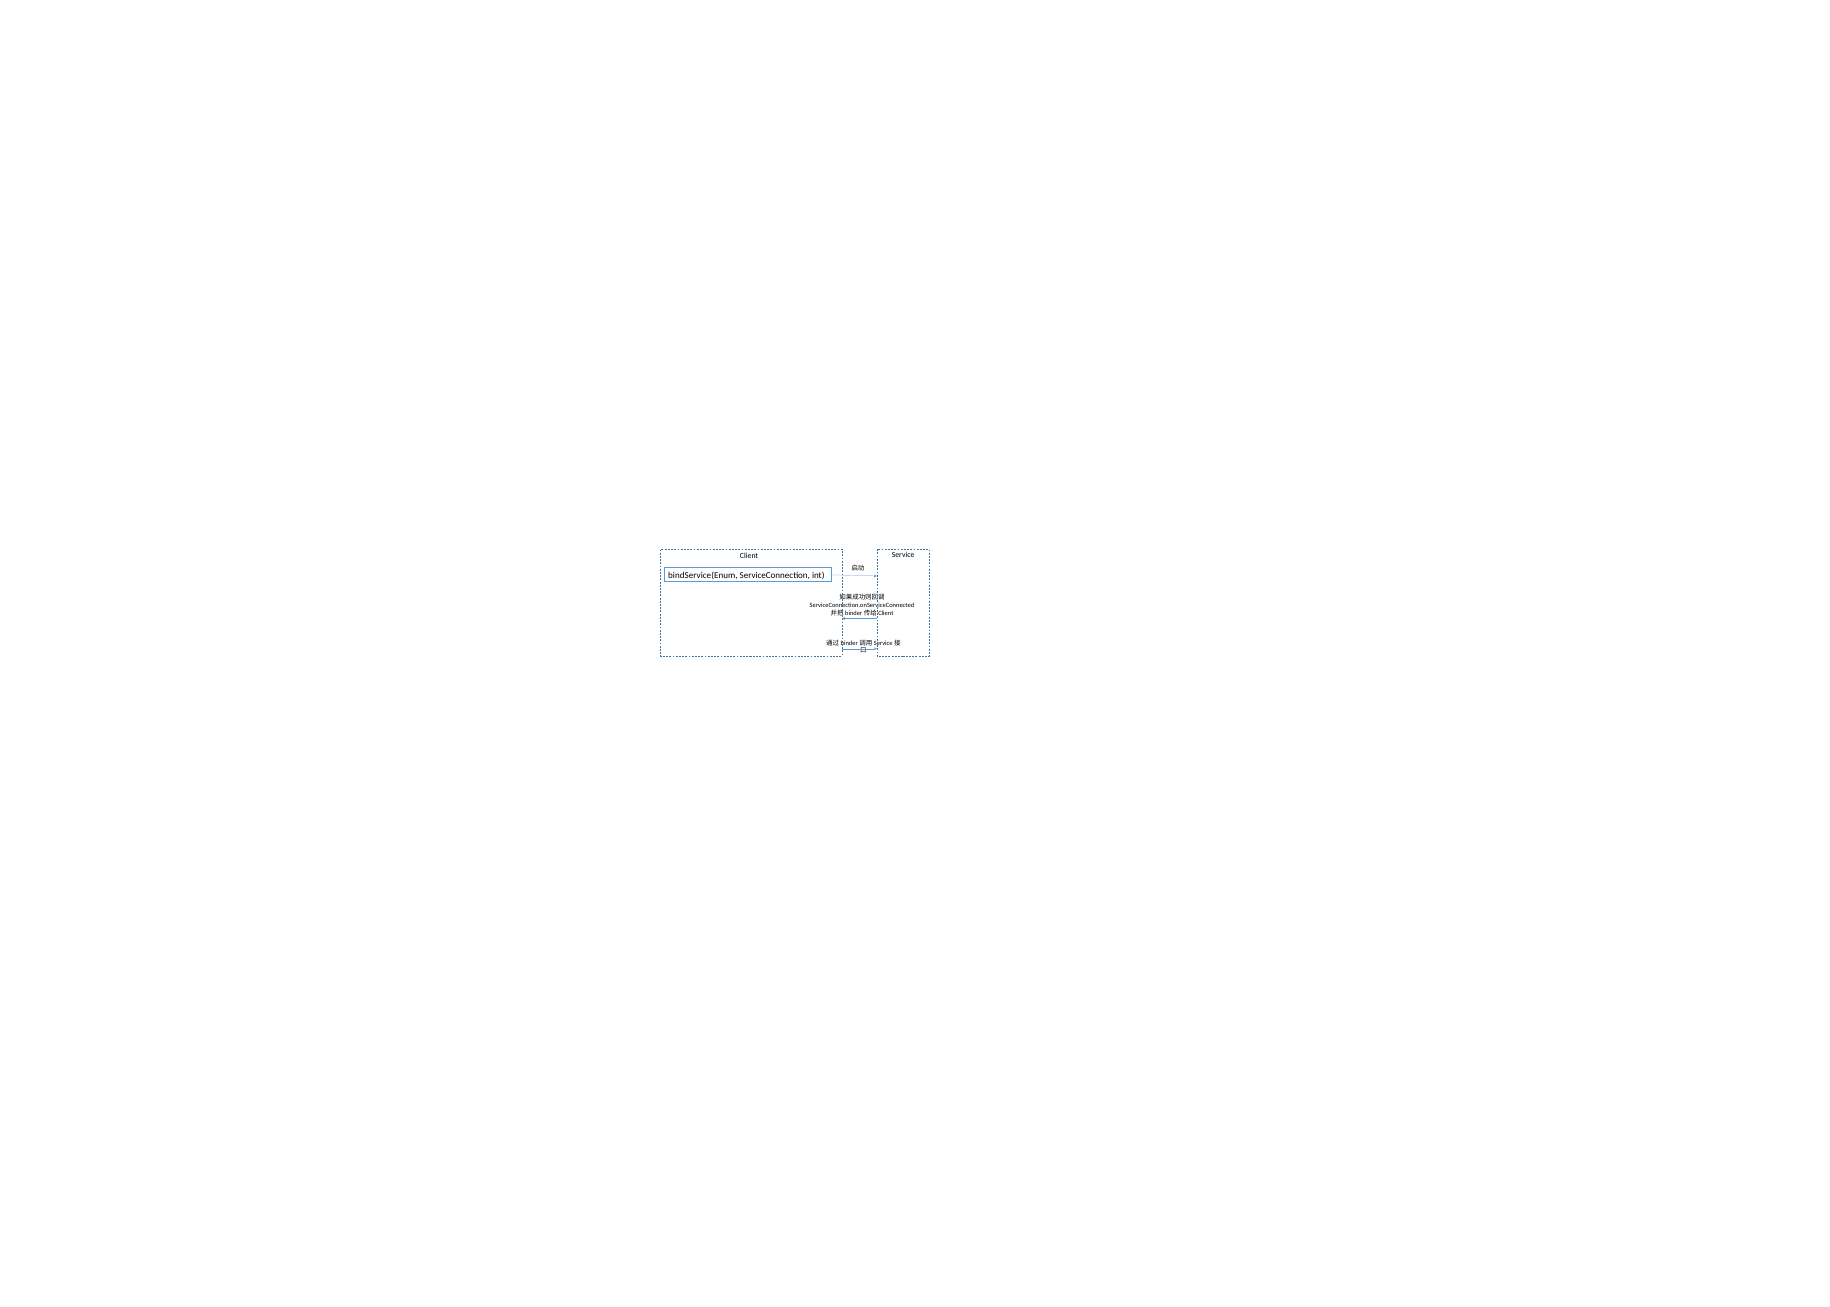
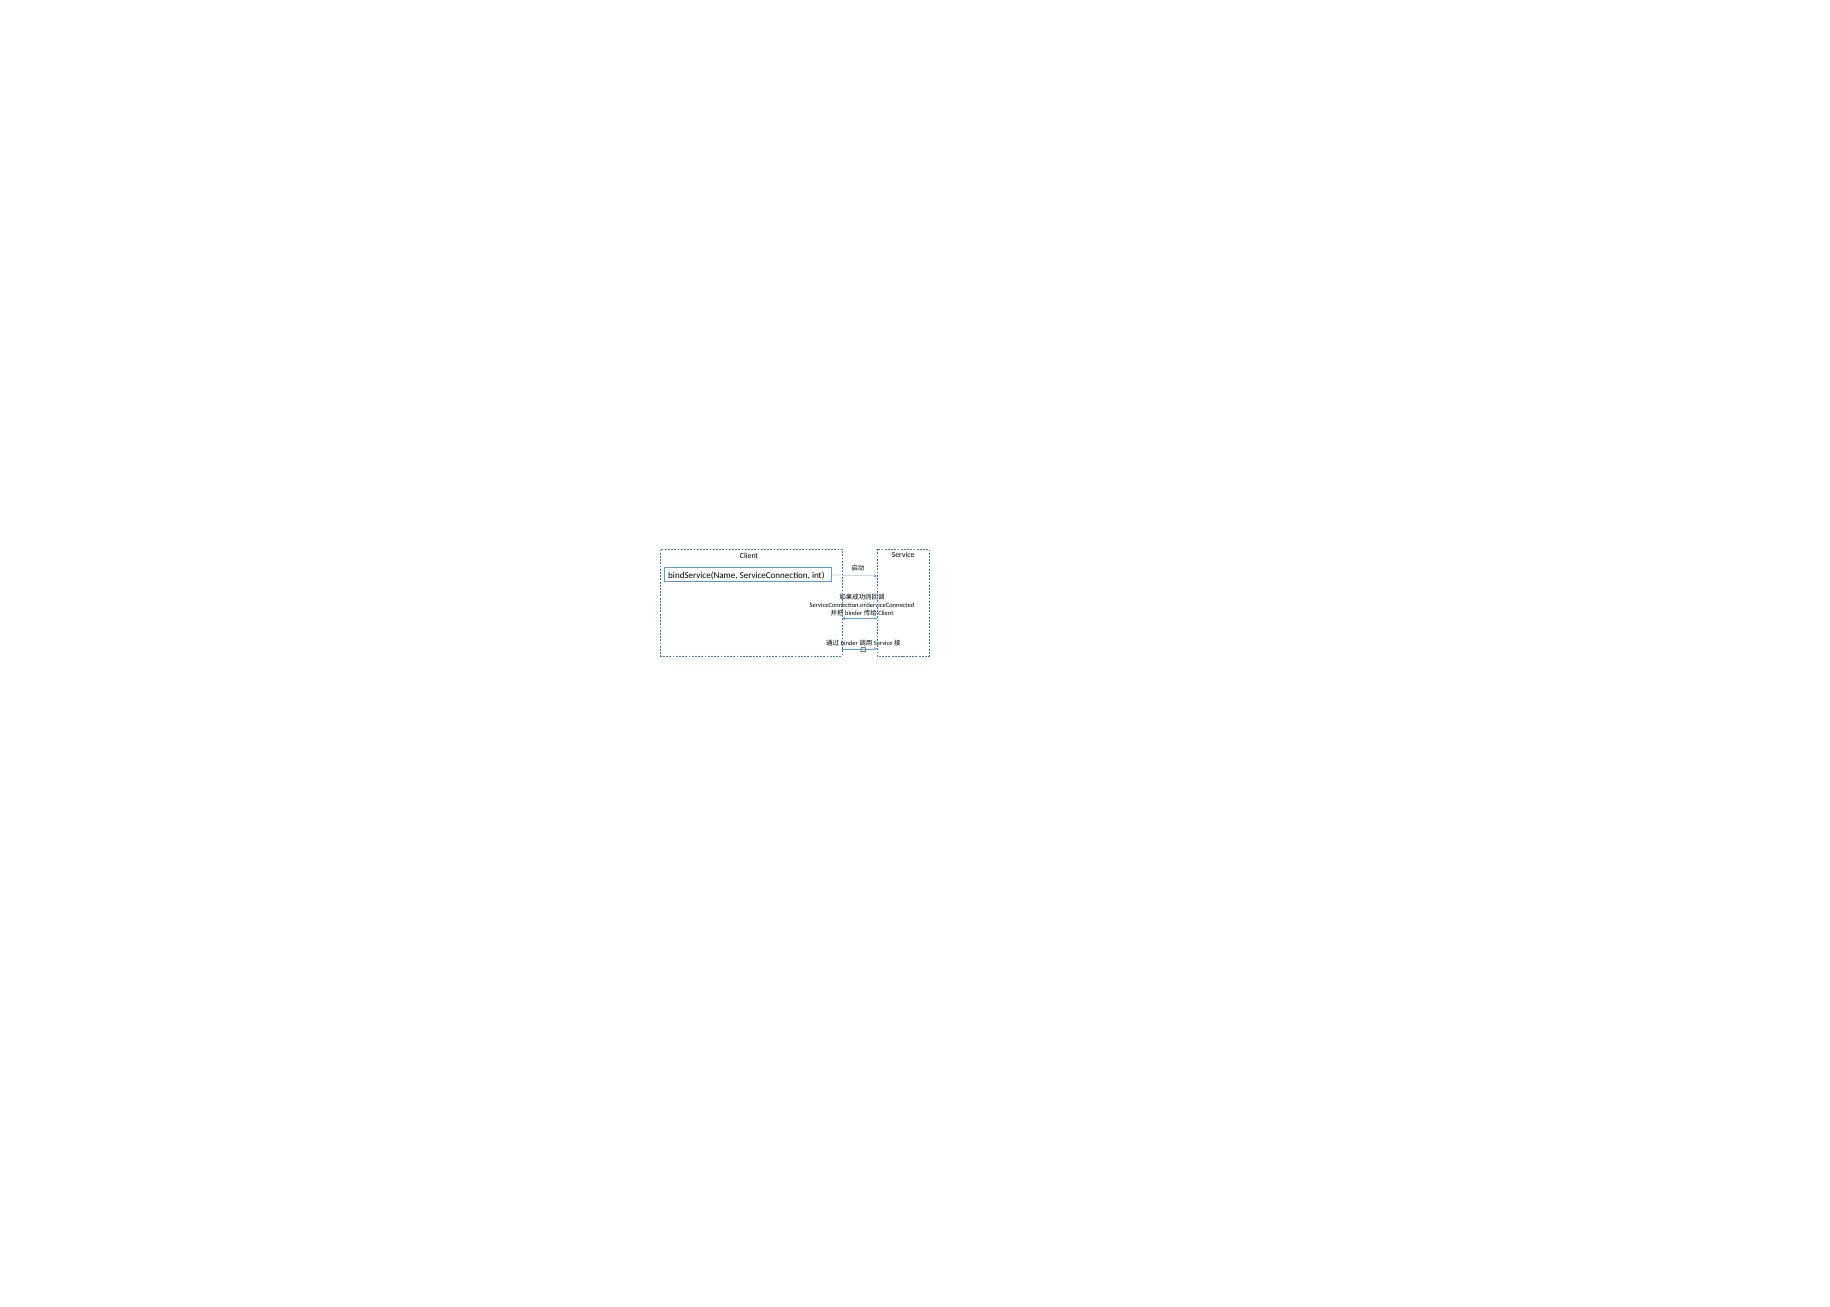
bindService(Enum: bindService(Enum -> bindService(Name (703, 576)
